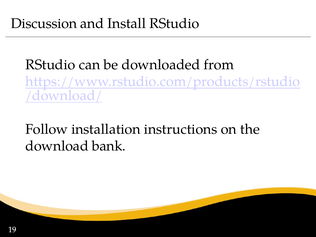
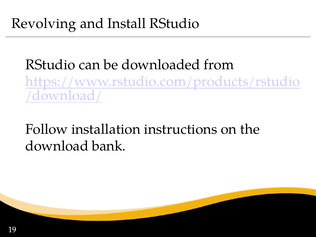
Discussion: Discussion -> Revolving (44, 24)
